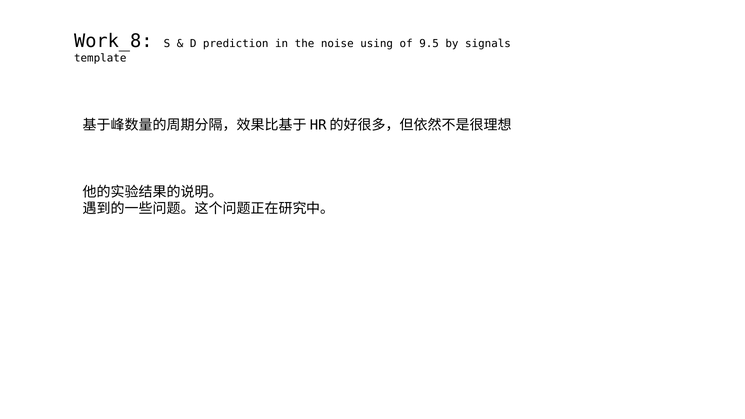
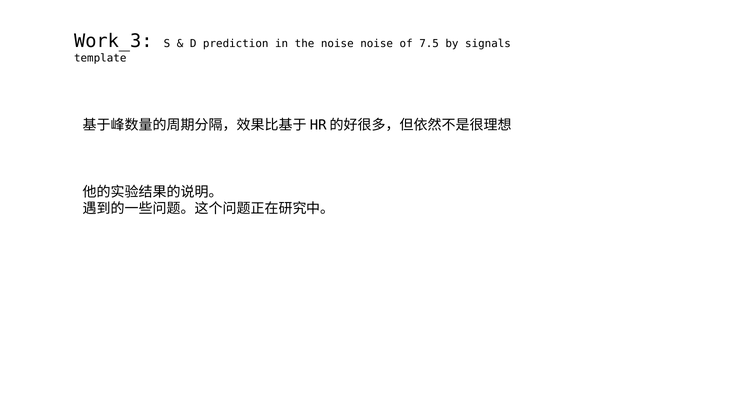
Work_8: Work_8 -> Work_3 (113, 41)
noise using: using -> noise (377, 44)
9.5: 9.5 -> 7.5 (429, 44)
